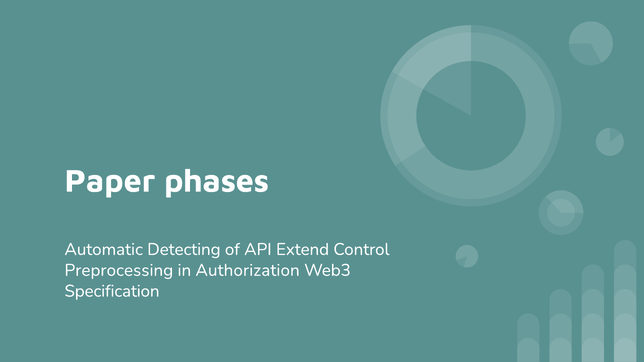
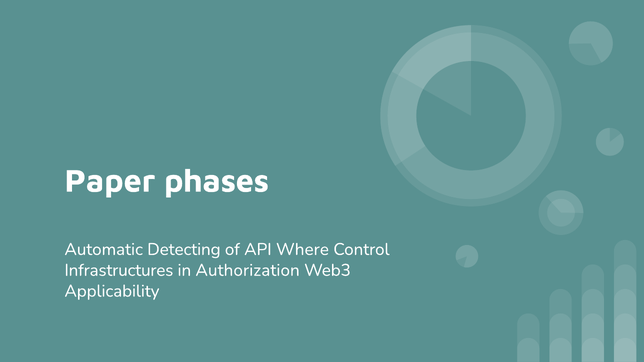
Extend: Extend -> Where (302, 250)
Preprocessing: Preprocessing -> Infrastructures (119, 270)
Specification: Specification -> Applicability (112, 291)
